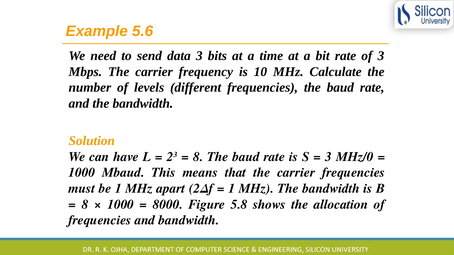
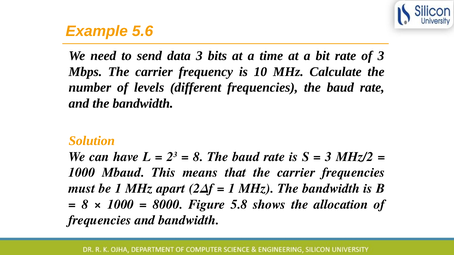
MHz/0: MHz/0 -> MHz/2 (355, 157)
